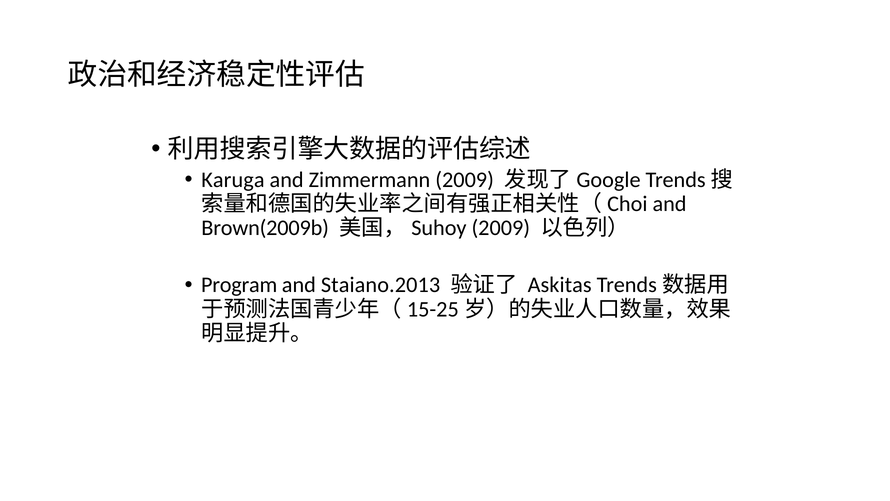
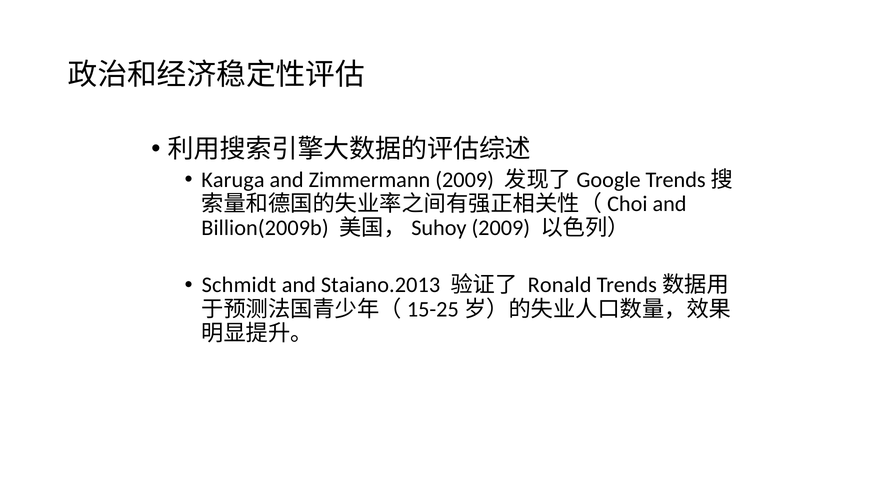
Brown(2009b: Brown(2009b -> Billion(2009b (265, 228)
Program: Program -> Schmidt (239, 285)
Askitas: Askitas -> Ronald (560, 285)
